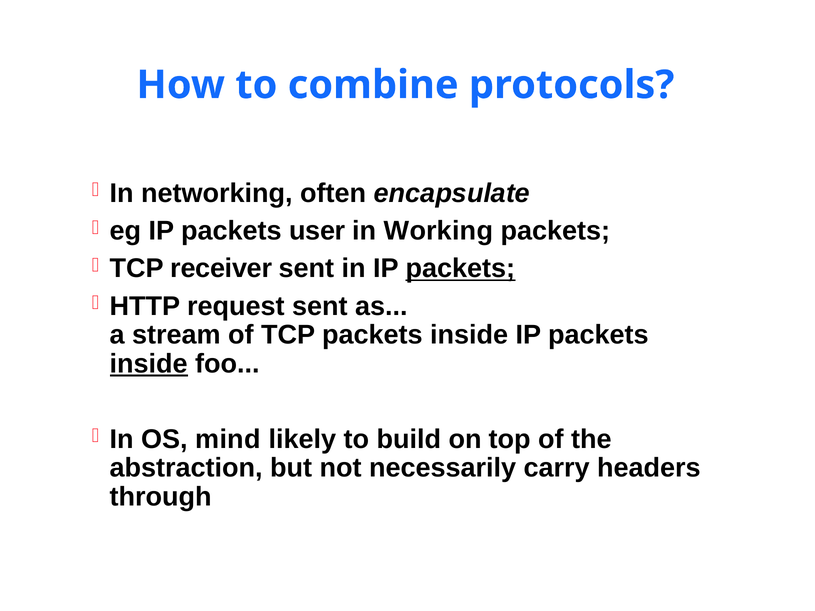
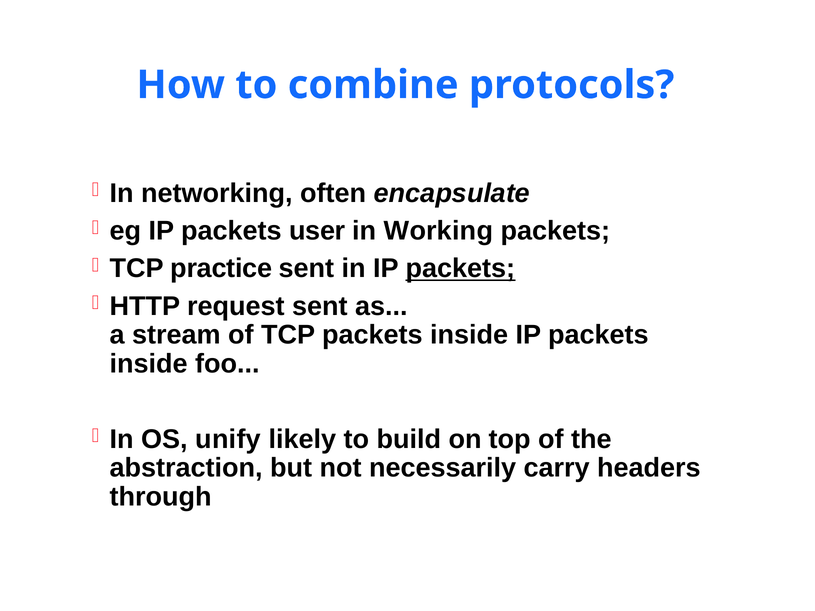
receiver: receiver -> practice (221, 269)
inside underline: present -> none (149, 364)
mind: mind -> unify (228, 439)
